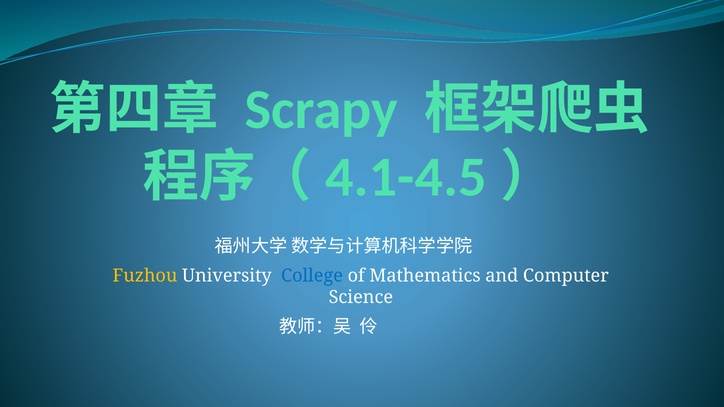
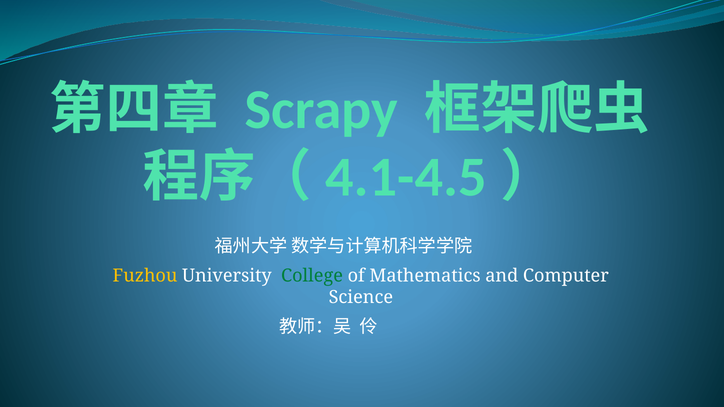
College colour: blue -> green (312, 276)
